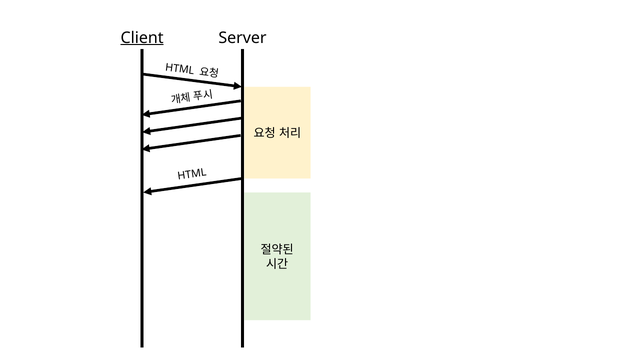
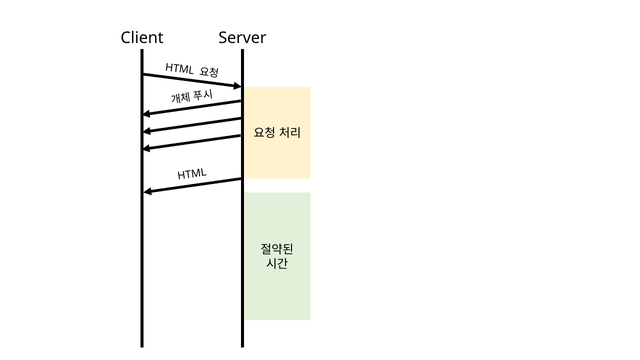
Client underline: present -> none (142, 38)
